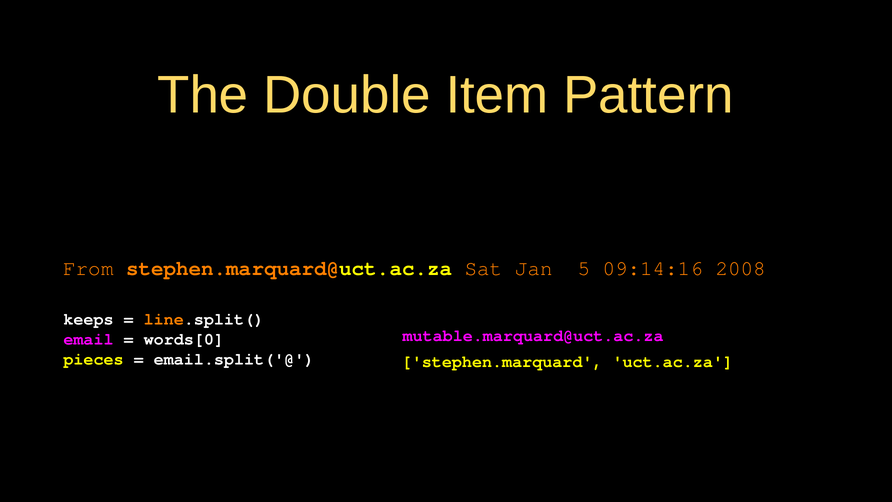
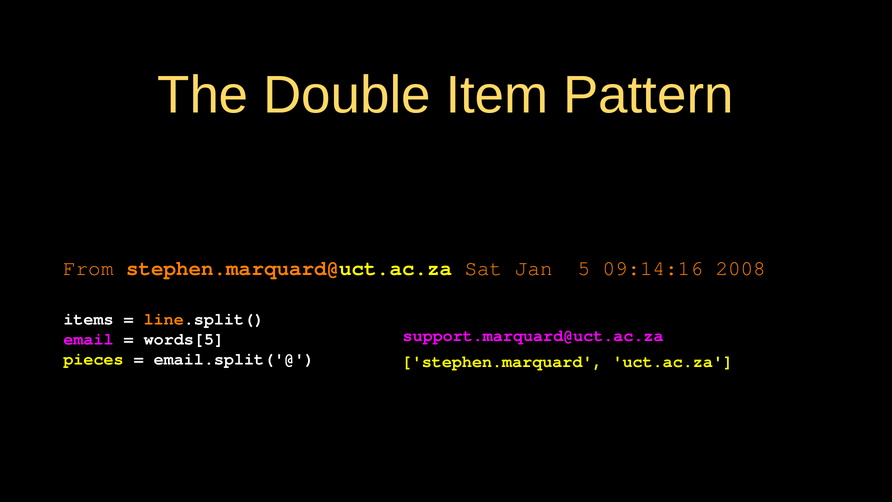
keeps: keeps -> items (88, 319)
mutable.marquard@uct.ac.za: mutable.marquard@uct.ac.za -> support.marquard@uct.ac.za (533, 336)
words[0: words[0 -> words[5 (184, 339)
